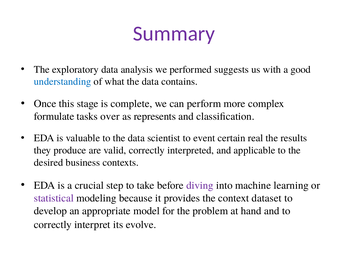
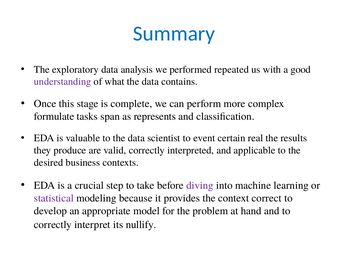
Summary colour: purple -> blue (174, 34)
suggests: suggests -> repeated (232, 69)
understanding colour: blue -> purple (63, 82)
over: over -> span (110, 116)
dataset: dataset -> correct (267, 198)
evolve: evolve -> nullify (141, 225)
